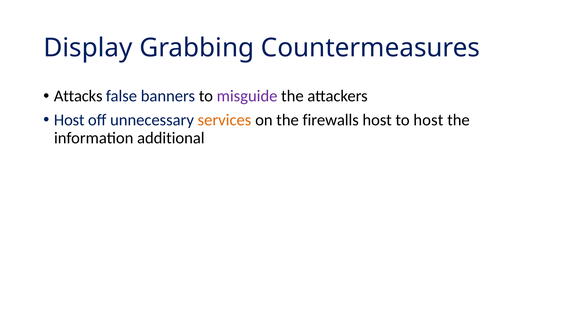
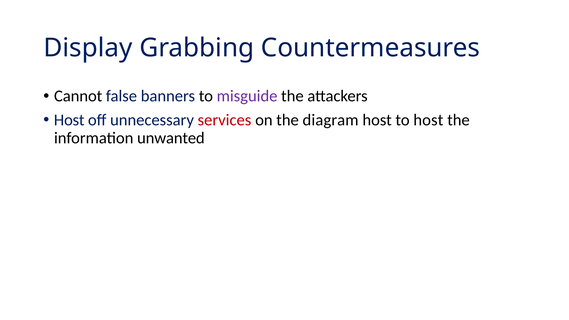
Attacks: Attacks -> Cannot (78, 96)
services colour: orange -> red (224, 120)
firewalls: firewalls -> diagram (331, 120)
additional: additional -> unwanted (171, 138)
